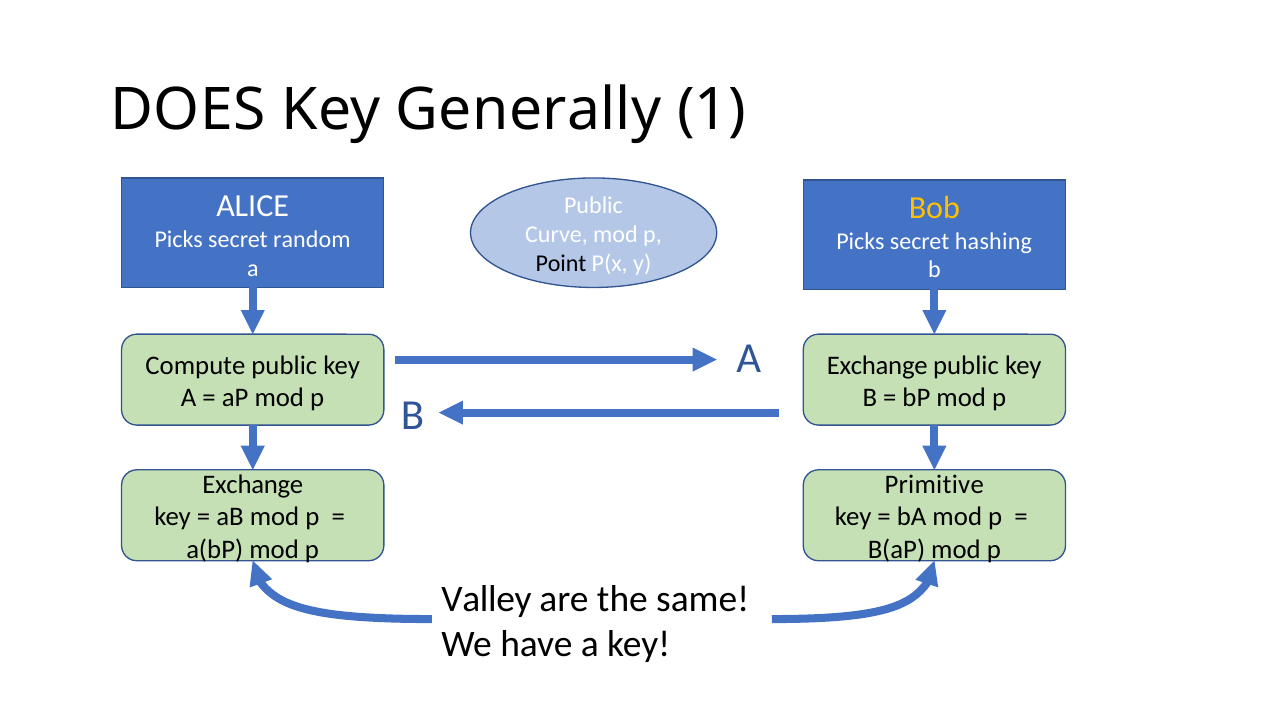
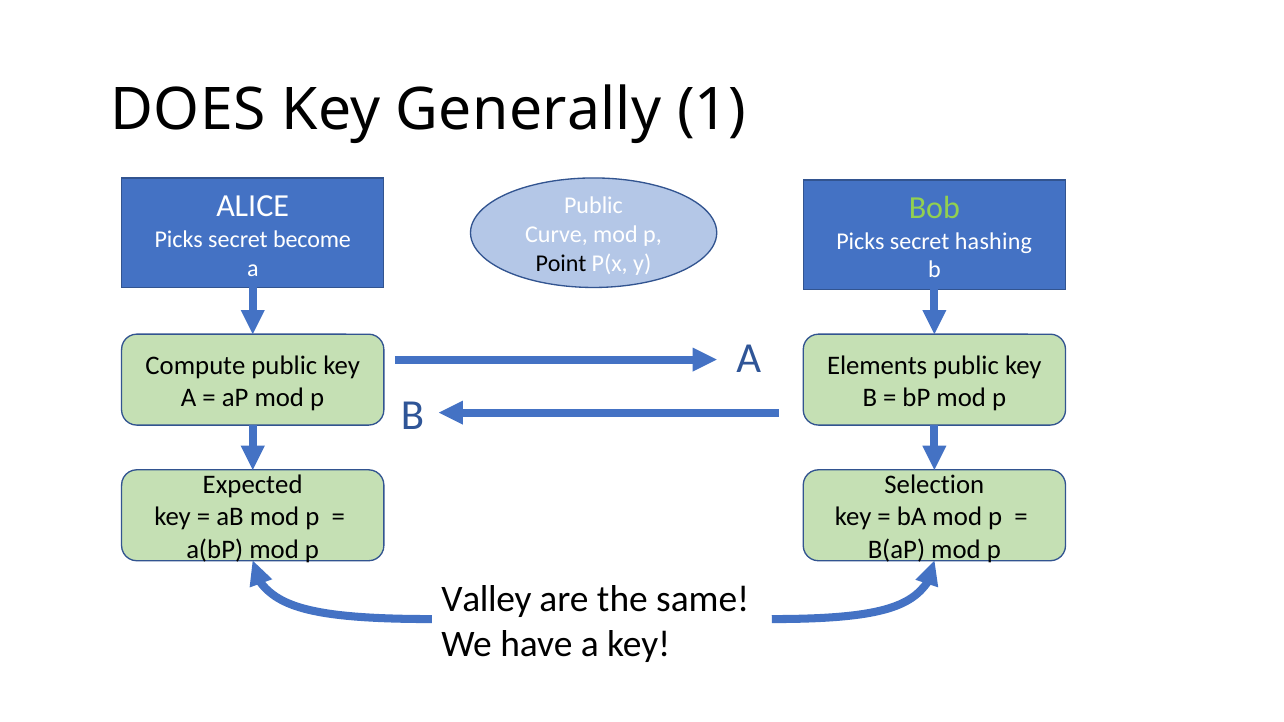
Bob colour: yellow -> light green (934, 208)
random: random -> become (312, 239)
Exchange: Exchange -> Elements (877, 366)
Exchange: Exchange -> Expected (253, 485)
Primitive: Primitive -> Selection (934, 485)
